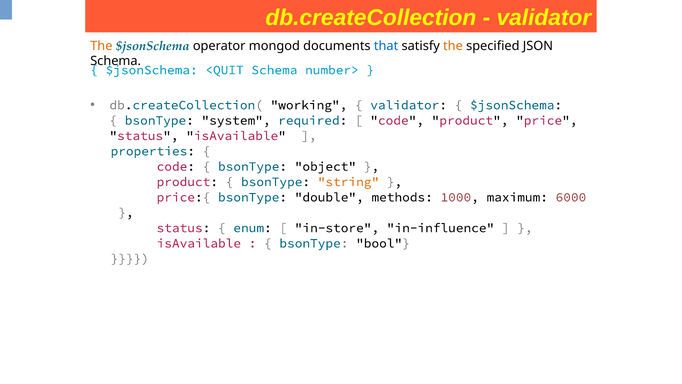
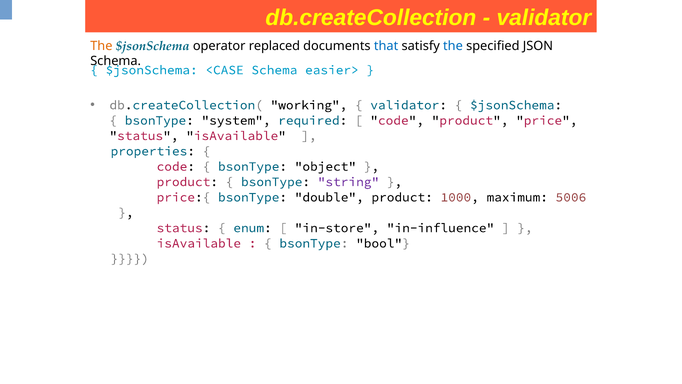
mongod: mongod -> replaced (274, 46)
the colour: orange -> blue (453, 46)
<QUIT: <QUIT -> <CASE (225, 70)
number>: number> -> easier> (332, 70)
string colour: orange -> purple (348, 182)
double methods: methods -> product (402, 197)
6000: 6000 -> 5006 (571, 197)
